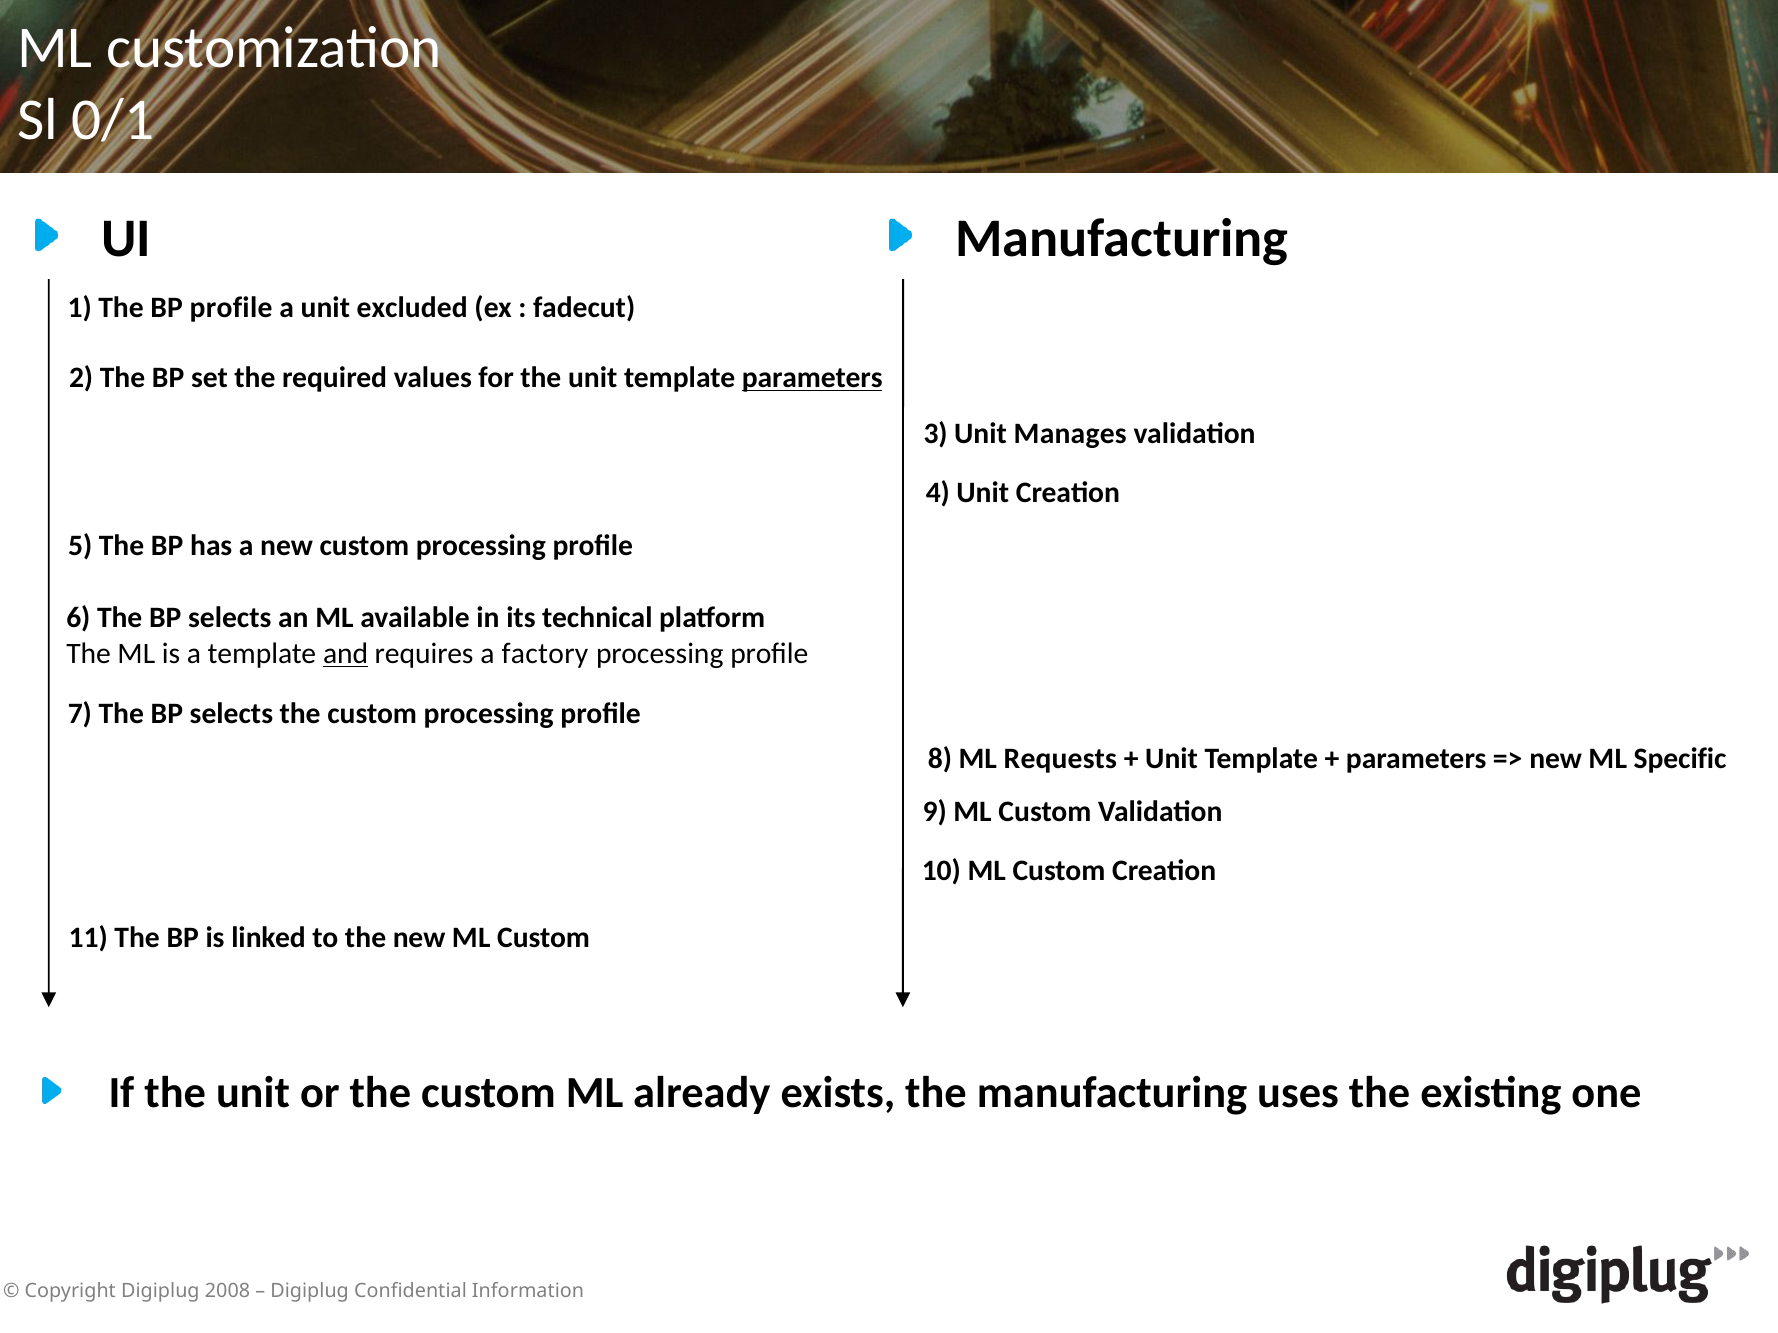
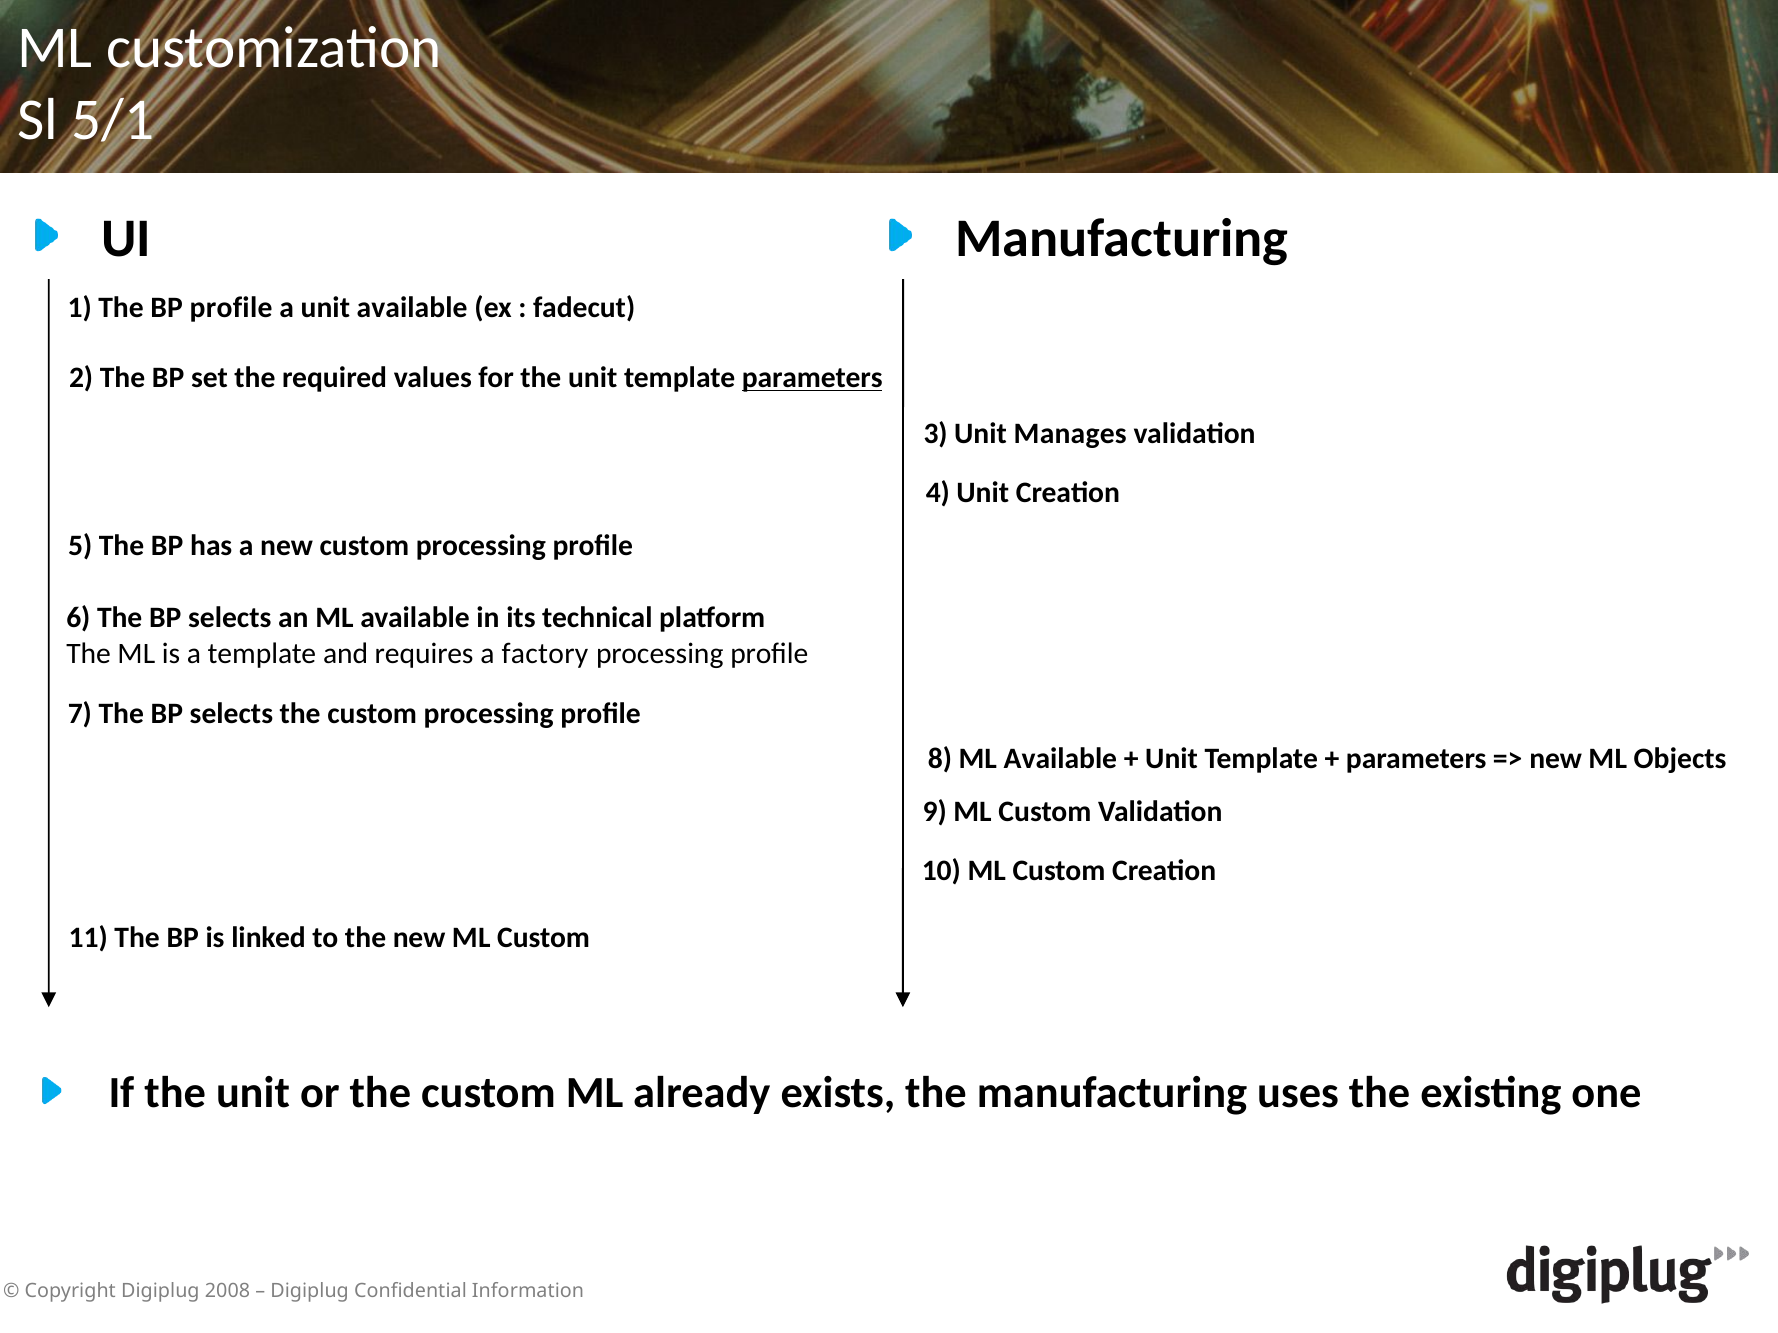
0/1: 0/1 -> 5/1 (113, 120)
unit excluded: excluded -> available (412, 308)
and underline: present -> none (346, 654)
8 ML Requests: Requests -> Available (1060, 759)
Specific: Specific -> Objects (1680, 759)
